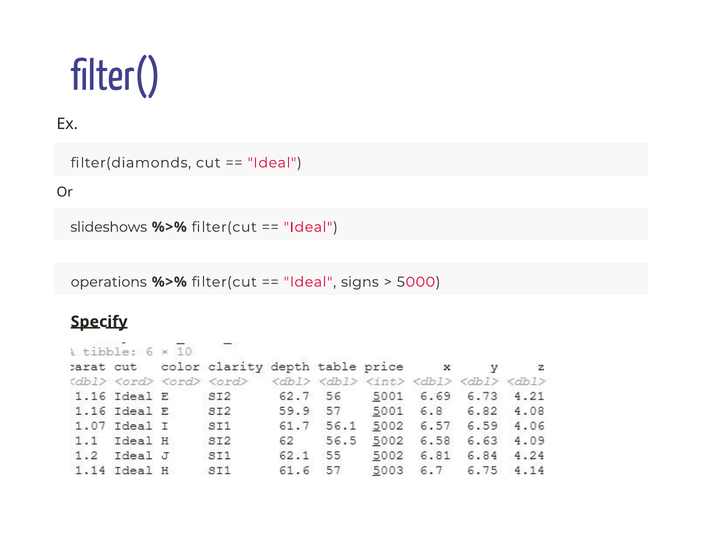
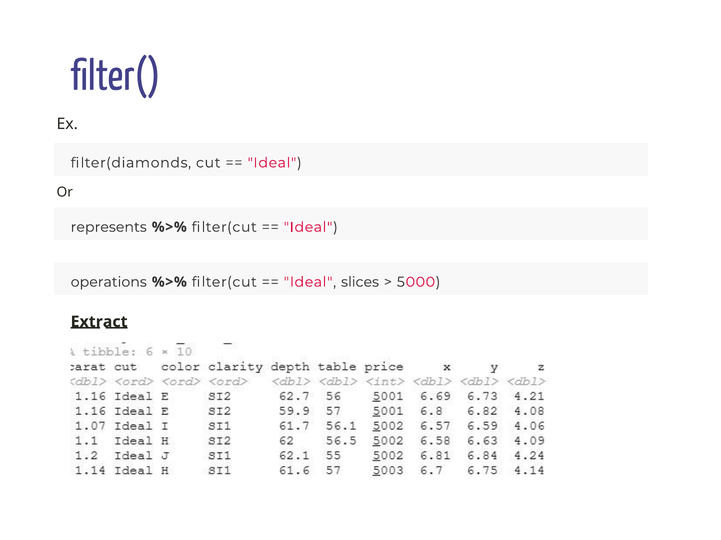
slideshows: slideshows -> represents (109, 227)
signs: signs -> slices (360, 282)
Specify: Specify -> Extract (99, 322)
